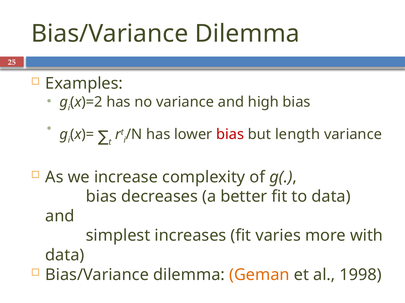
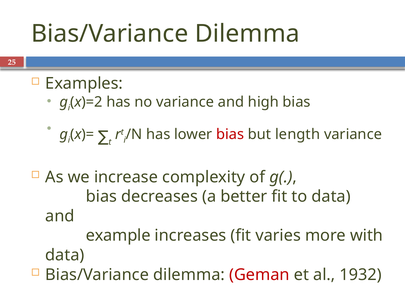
simplest: simplest -> example (118, 236)
Geman colour: orange -> red (259, 275)
1998: 1998 -> 1932 (361, 275)
